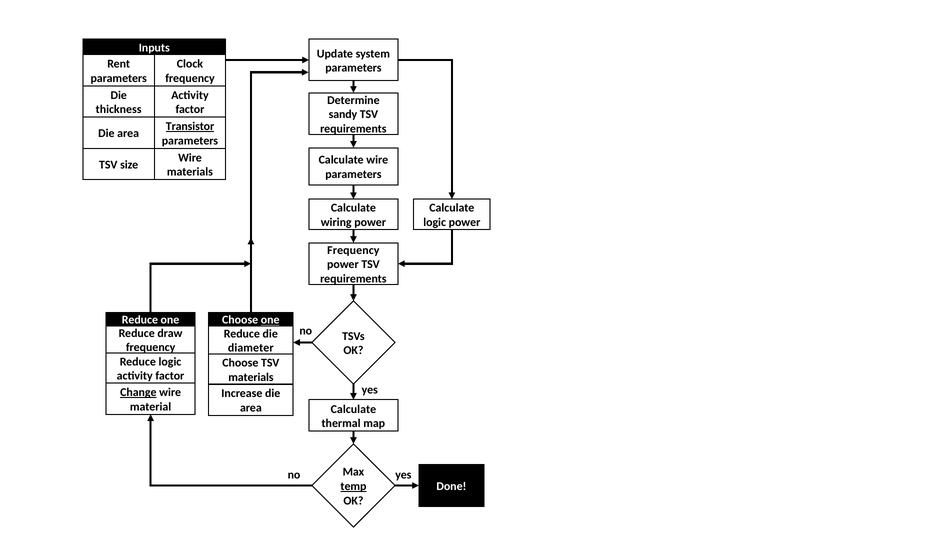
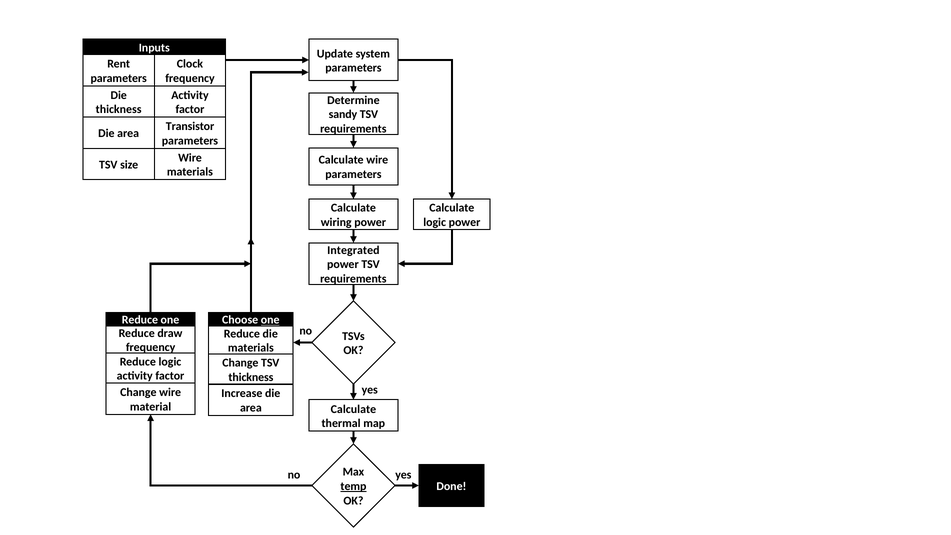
Transistor underline: present -> none (190, 126)
Frequency: Frequency -> Integrated (353, 250)
diameter: diameter -> materials (251, 348)
Choose: Choose -> Change (240, 363)
materials: materials -> thickness (251, 377)
Change underline: present -> none (138, 392)
